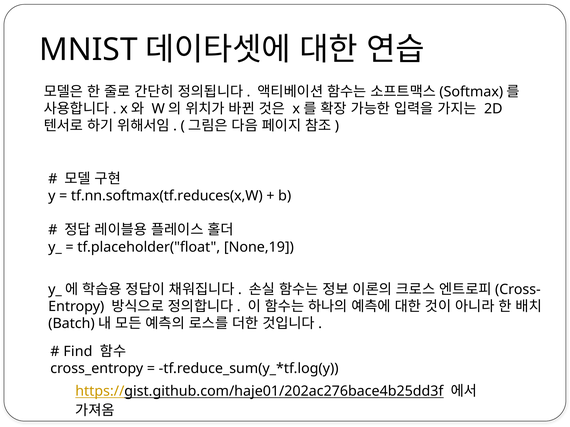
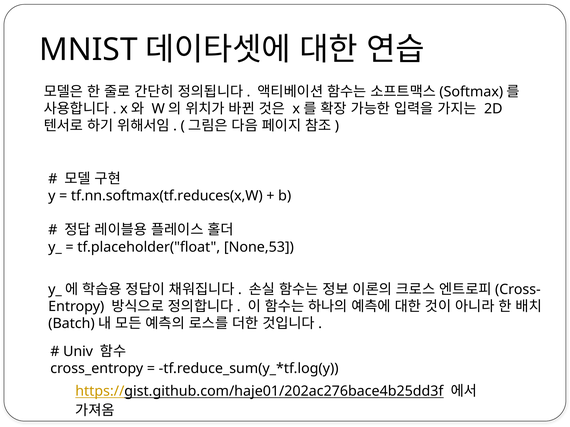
None,19: None,19 -> None,53 (259, 247)
Find: Find -> Univ (78, 352)
